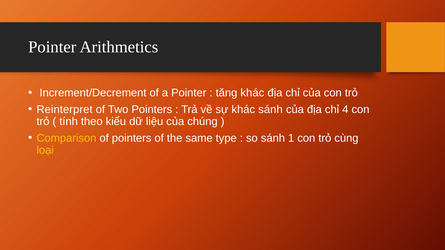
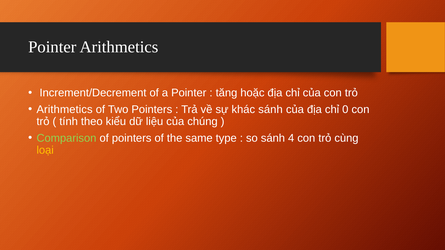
tăng khác: khác -> hoặc (252, 93)
Reinterpret: Reinterpret -> Arithmetics (65, 110)
4: 4 -> 0 (345, 110)
Comparison colour: yellow -> light green (66, 138)
1: 1 -> 4 (291, 138)
